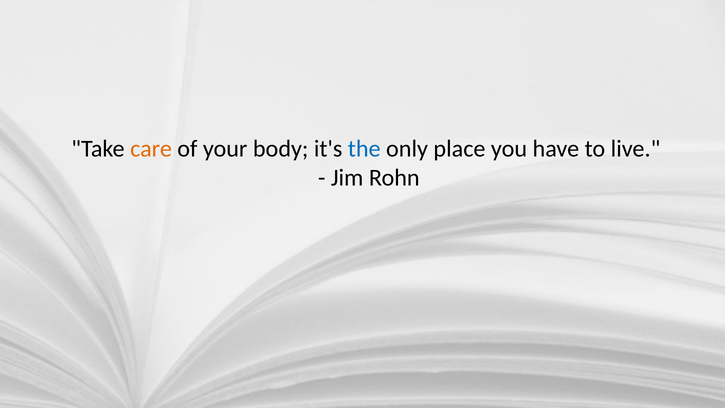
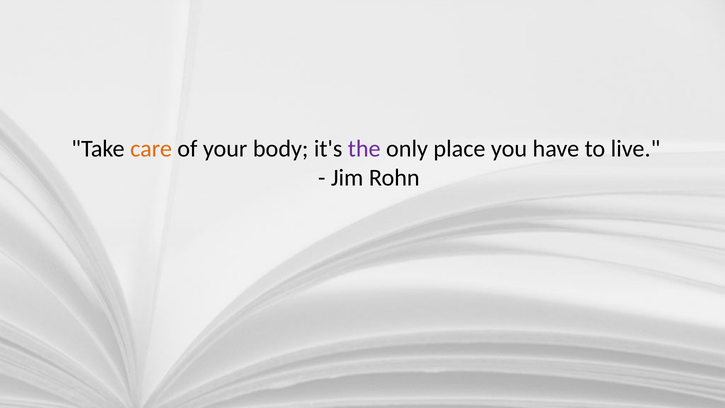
the colour: blue -> purple (364, 148)
